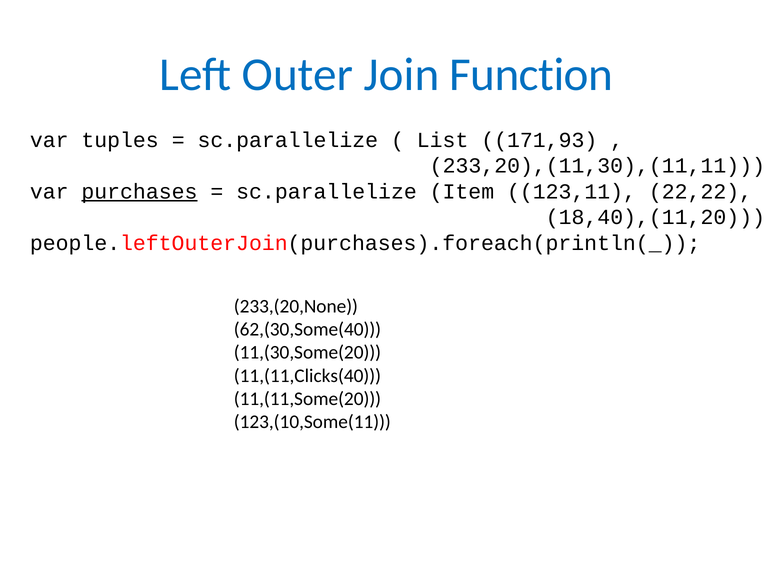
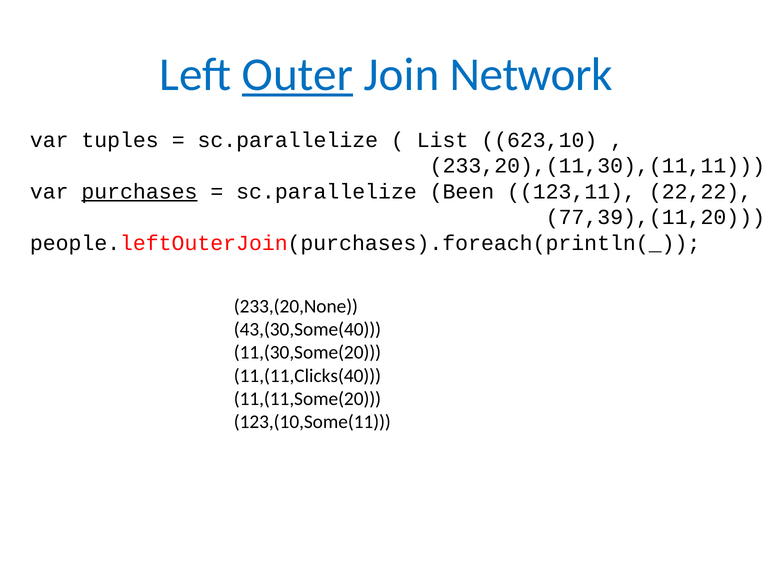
Outer underline: none -> present (298, 75)
Function: Function -> Network (531, 75)
171,93: 171,93 -> 623,10 (539, 140)
Item: Item -> Been (462, 191)
18,40),(11,20: 18,40),(11,20 -> 77,39),(11,20 (655, 217)
62,(30,Some(40: 62,(30,Some(40 -> 43,(30,Some(40 (307, 329)
